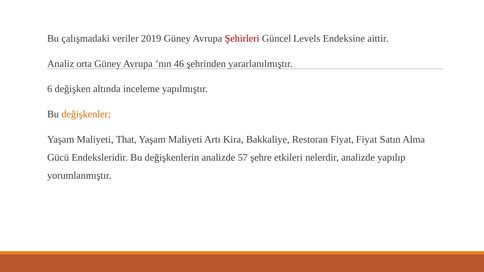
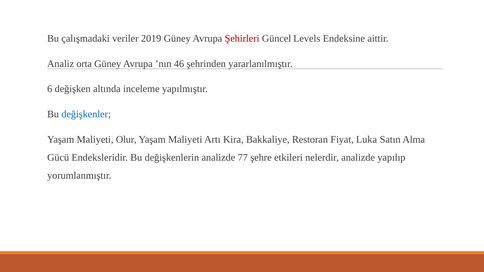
değişkenler colour: orange -> blue (86, 114)
That: That -> Olur (126, 139)
Fiyat Fiyat: Fiyat -> Luka (367, 139)
57: 57 -> 77 (243, 158)
